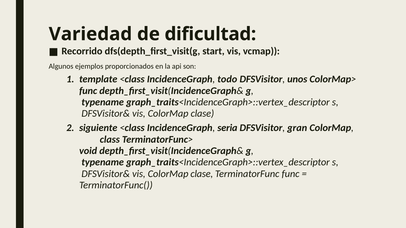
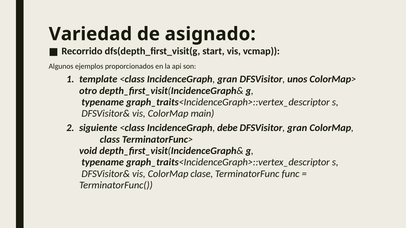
dificultad: dificultad -> asignado (210, 34)
IncidenceGraph todo: todo -> gran (227, 79)
func: func -> otro (88, 91)
clase: clase -> main (202, 114)
seria: seria -> debe (227, 128)
